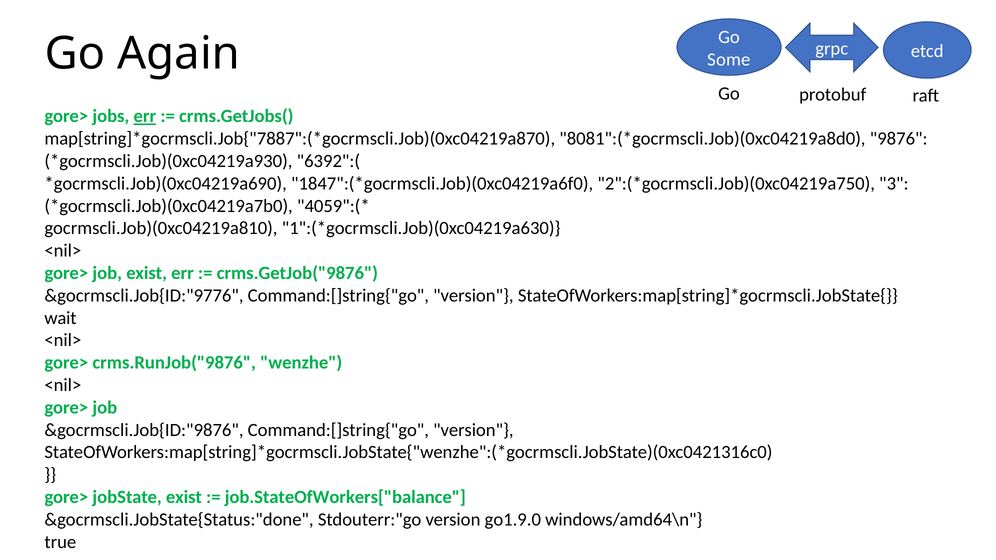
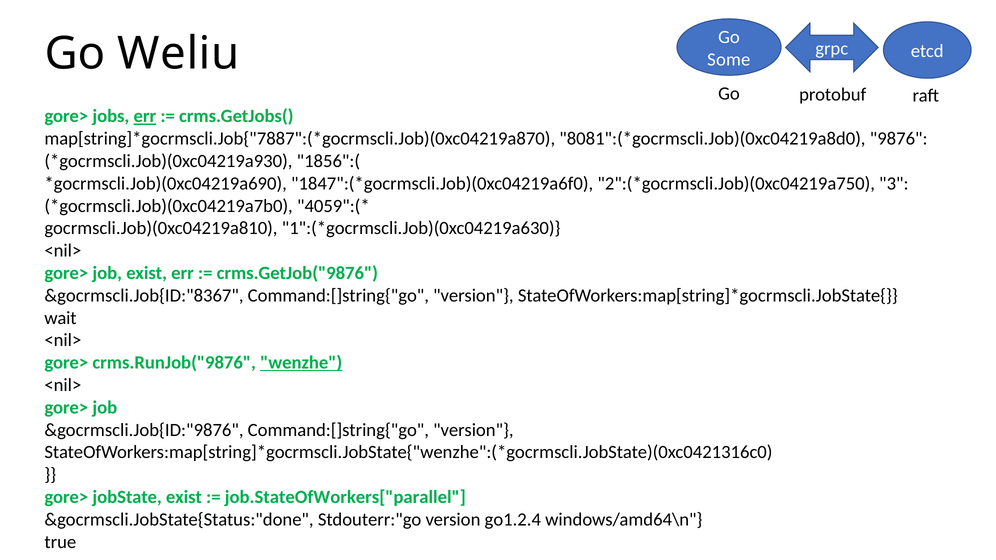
Again: Again -> Weliu (178, 54)
6392":(: 6392":( -> 1856":( (328, 161)
&gocrmscli.Job{ID:"9776: &gocrmscli.Job{ID:"9776 -> &gocrmscli.Job{ID:"8367 (144, 296)
wenzhe underline: none -> present (301, 363)
job.StateOfWorkers["balance: job.StateOfWorkers["balance -> job.StateOfWorkers["parallel (345, 497)
go1.9.0: go1.9.0 -> go1.2.4 (513, 520)
